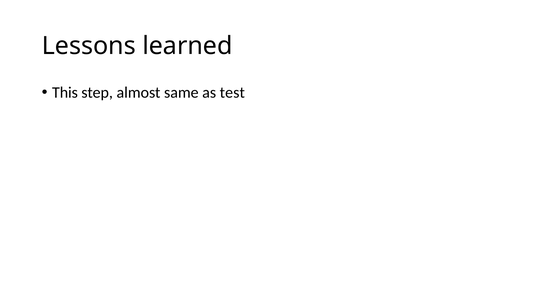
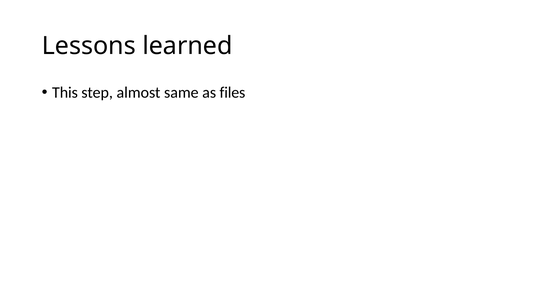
test: test -> files (232, 93)
